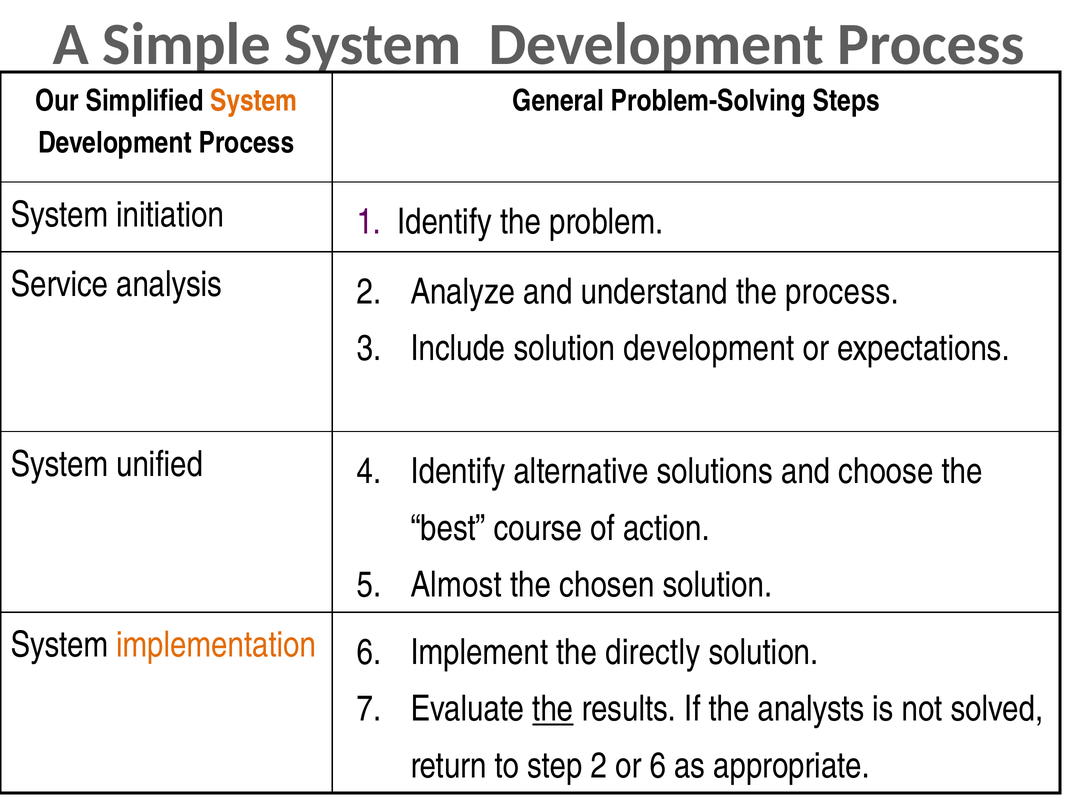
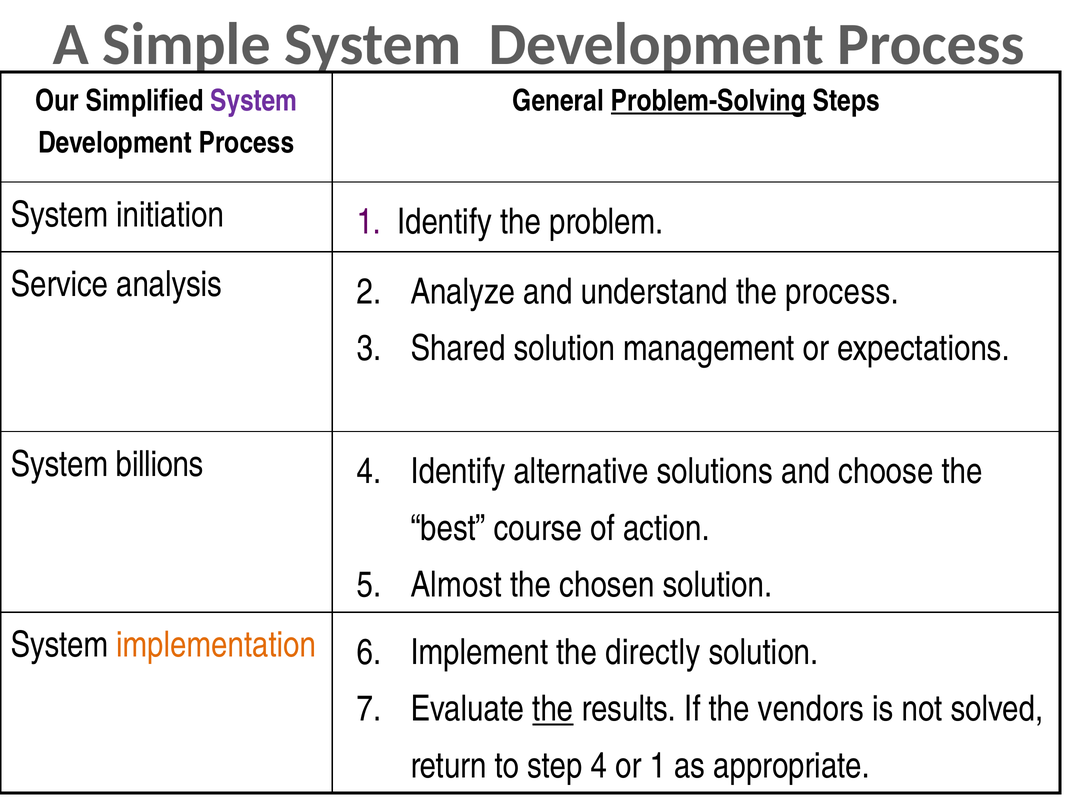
System colour: orange -> purple (254, 101)
Problem-Solving underline: none -> present (708, 101)
Include: Include -> Shared (458, 348)
solution development: development -> management (709, 348)
unified: unified -> billions (160, 464)
analysts: analysts -> vendors (811, 709)
step 2: 2 -> 4 (599, 765)
or 6: 6 -> 1 (658, 765)
